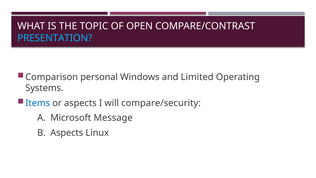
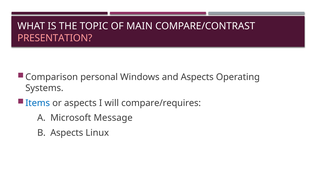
OPEN: OPEN -> MAIN (139, 26)
PRESENTATION colour: light blue -> pink (55, 38)
and Limited: Limited -> Aspects (197, 77)
compare/security: compare/security -> compare/requires (161, 103)
